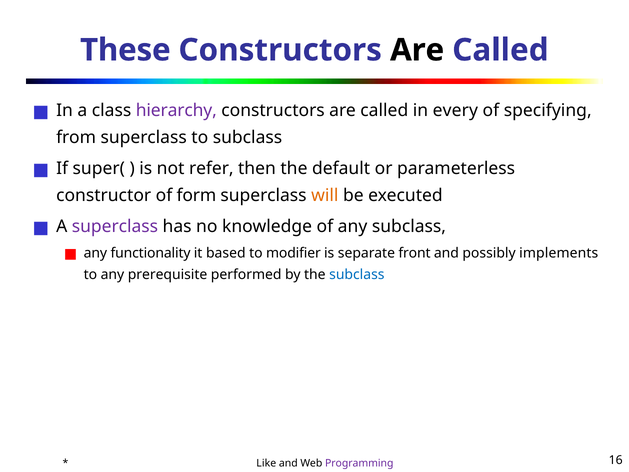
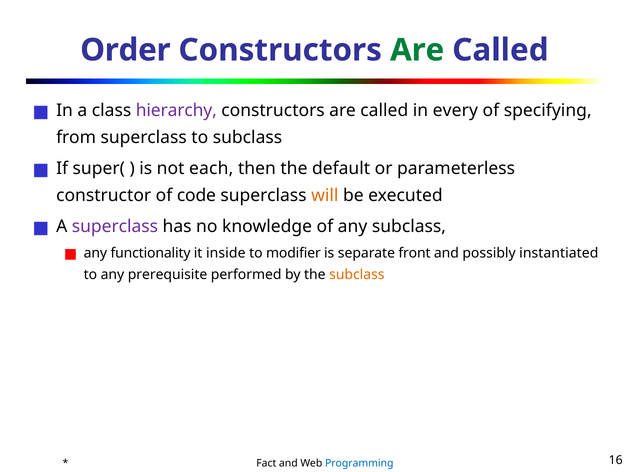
These: These -> Order (125, 50)
Are colour: black -> green (417, 50)
refer: refer -> each (211, 168)
form: form -> code (196, 196)
based: based -> inside (226, 253)
implements: implements -> instantiated (559, 253)
subclass colour: blue -> orange (357, 275)
Like: Like -> Fact (266, 463)
Programming colour: purple -> blue (359, 463)
